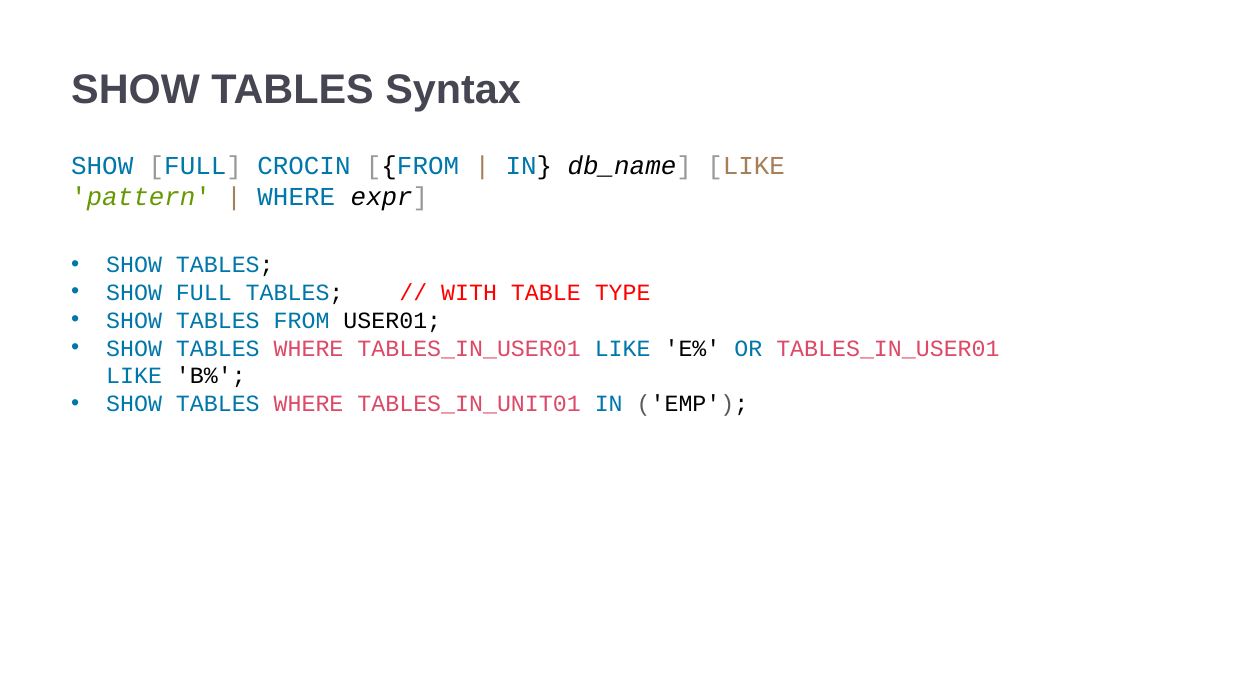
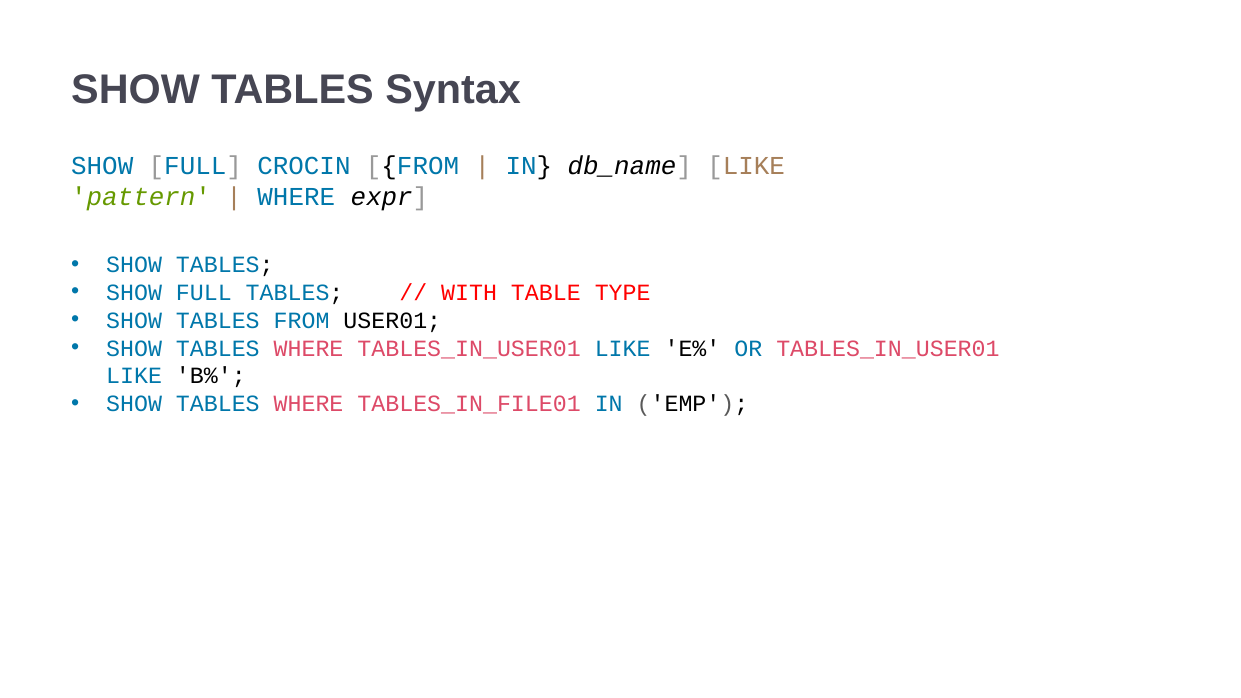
TABLES_IN_UNIT01: TABLES_IN_UNIT01 -> TABLES_IN_FILE01 (469, 404)
